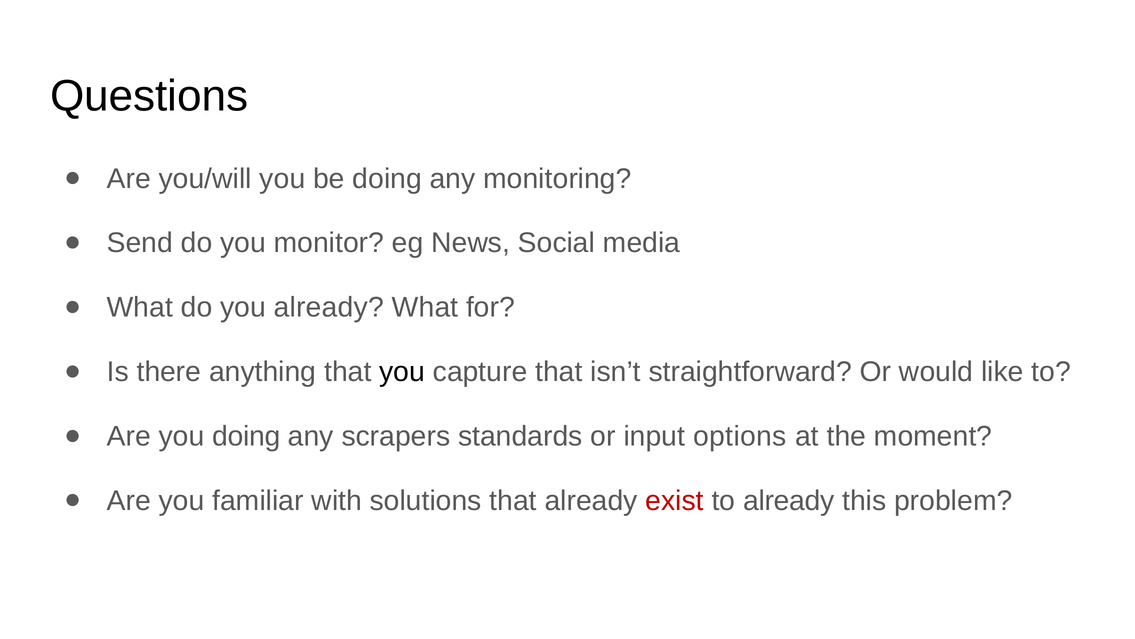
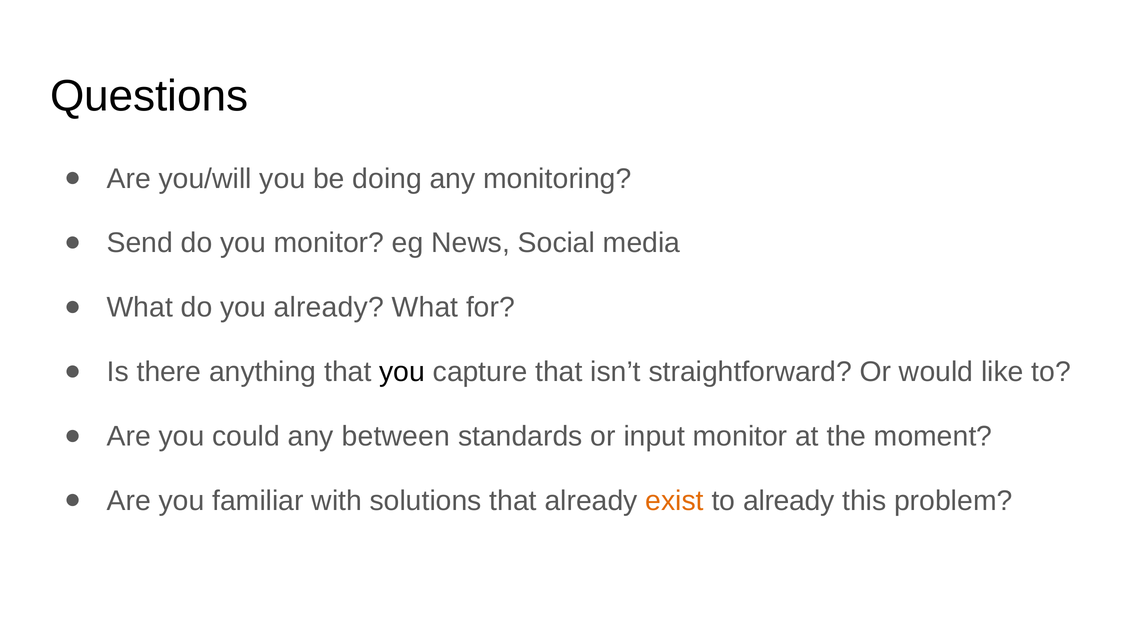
you doing: doing -> could (246, 436)
scrapers: scrapers -> between (396, 436)
input options: options -> monitor (740, 436)
exist colour: red -> orange (675, 500)
